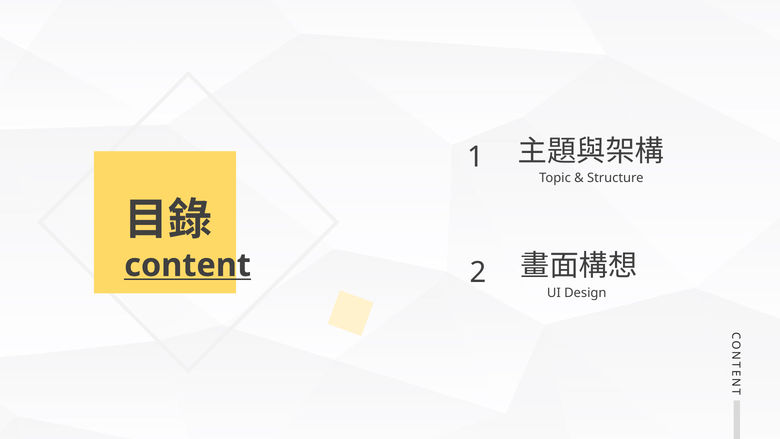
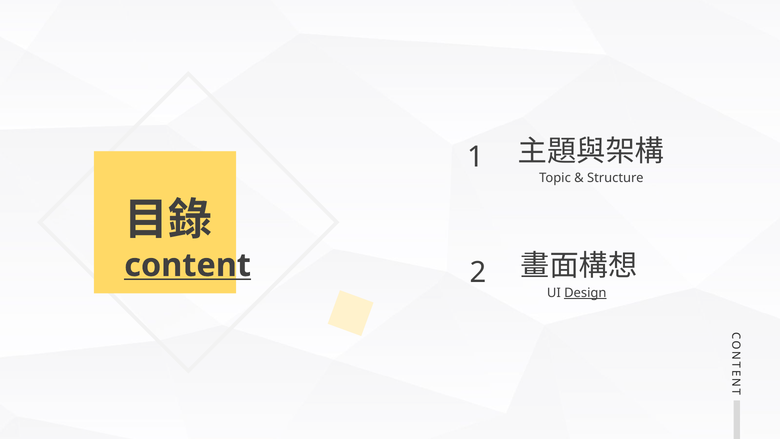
Design underline: none -> present (585, 293)
